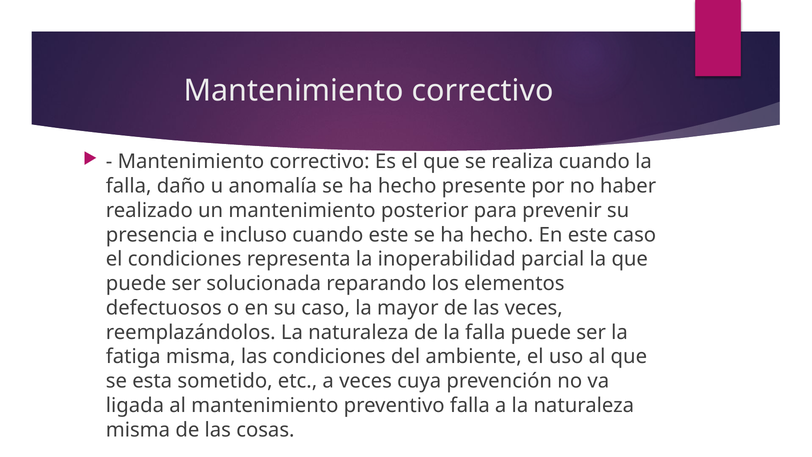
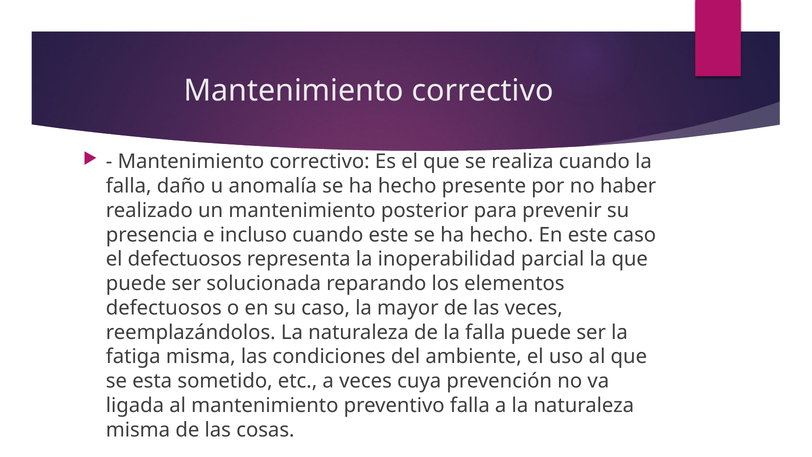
el condiciones: condiciones -> defectuosos (185, 259)
